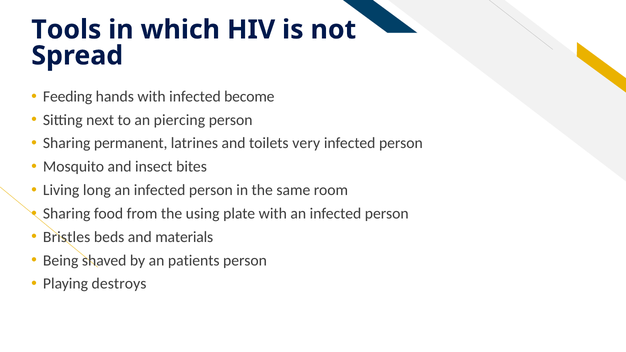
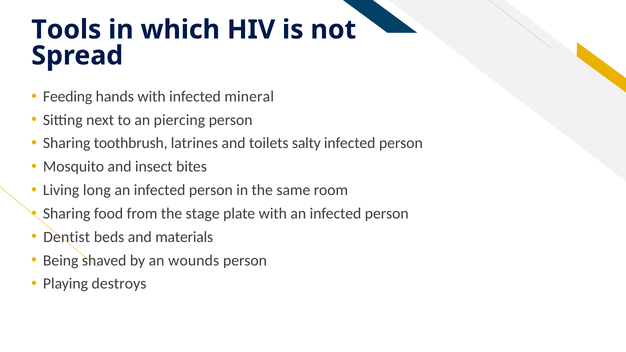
become: become -> mineral (249, 97)
permanent: permanent -> toothbrush (131, 143)
very: very -> salty (306, 143)
using: using -> stage (203, 214)
Bristles: Bristles -> Dentist (67, 237)
patients: patients -> wounds (194, 260)
